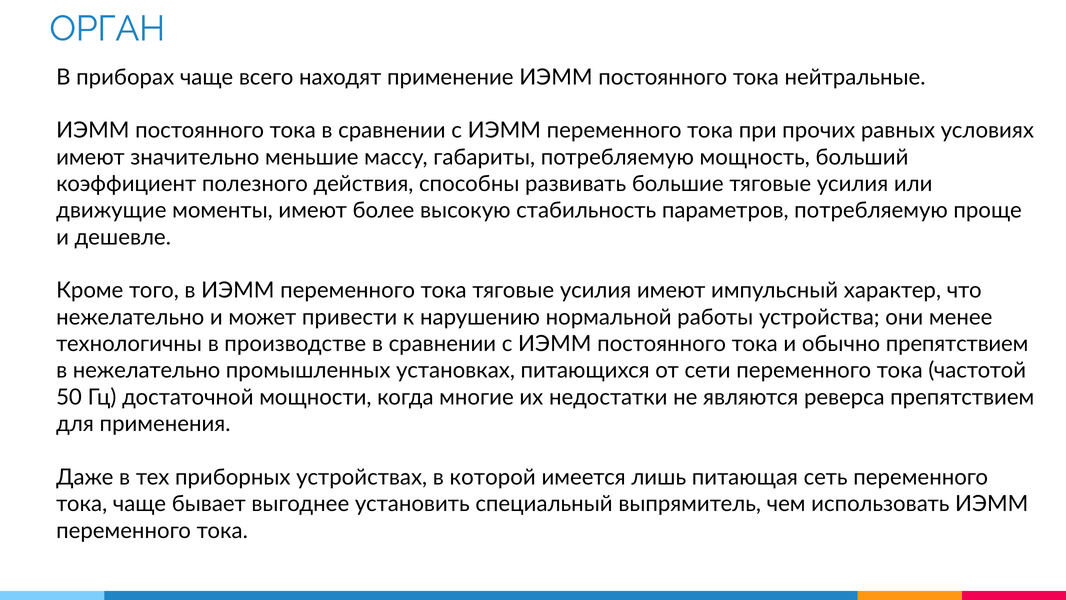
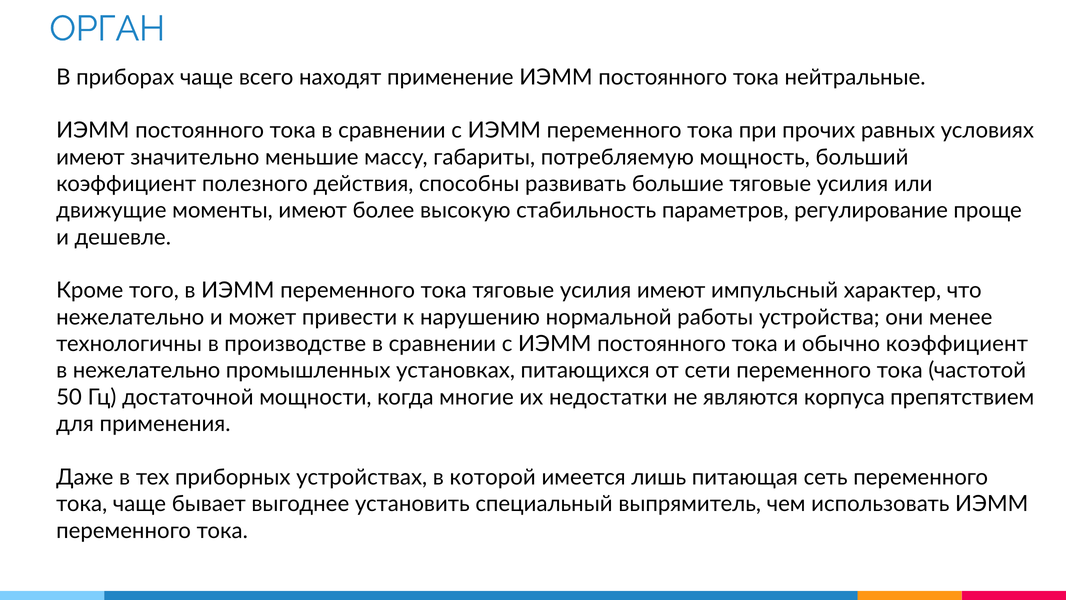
параметров потребляемую: потребляемую -> регулирование (871, 210)
обычно препятствием: препятствием -> коэффициент (957, 344)
реверса: реверса -> корпуса (844, 397)
